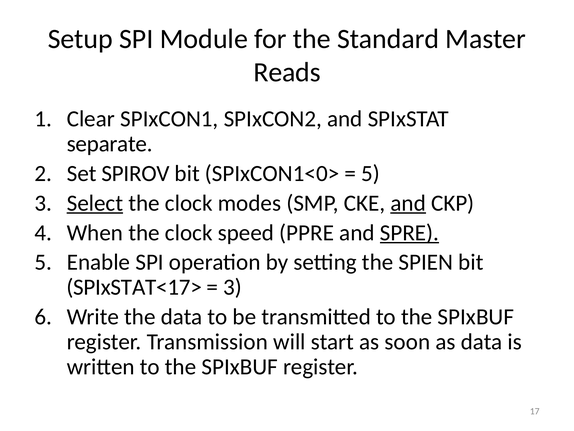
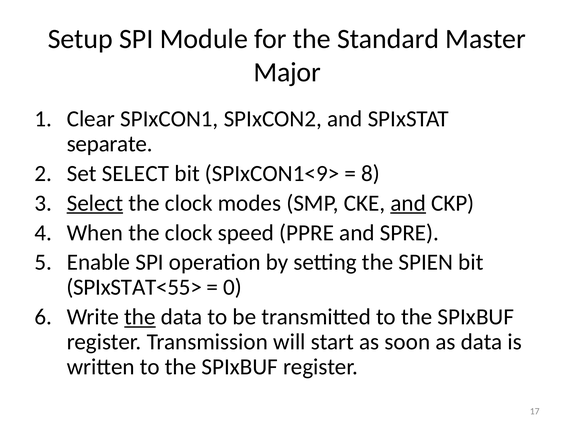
Reads: Reads -> Major (287, 72)
Set SPIROV: SPIROV -> SELECT (135, 173)
SPIxCON1<0>: SPIxCON1<0> -> SPIxCON1<9> (272, 173)
5: 5 -> 8 (371, 173)
SPRE underline: present -> none (409, 232)
SPIxSTAT<17>: SPIxSTAT<17> -> SPIxSTAT<55> (134, 287)
3: 3 -> 0 (233, 287)
the underline: none -> present (140, 317)
